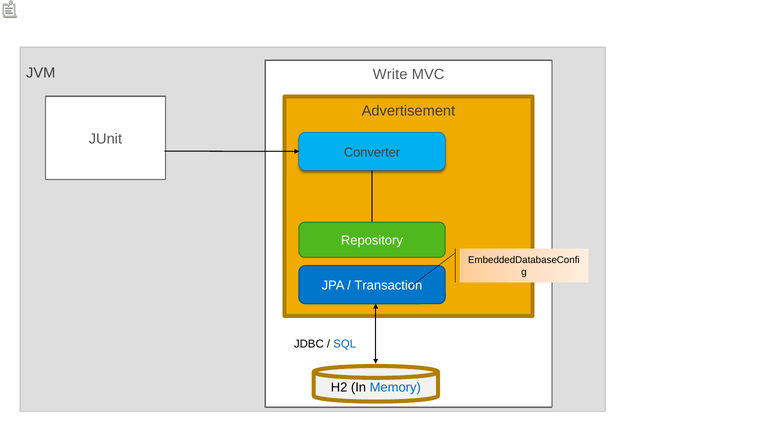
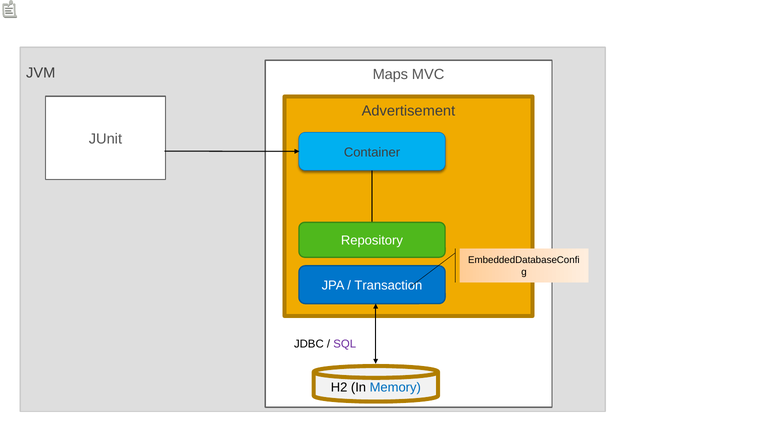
Write: Write -> Maps (390, 75)
Converter: Converter -> Container (372, 152)
SQL colour: blue -> purple (345, 344)
